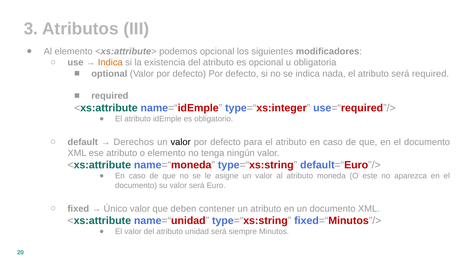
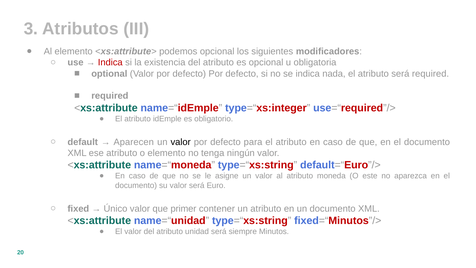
Indica colour: orange -> red (110, 62)
Derechos: Derechos -> Aparecen (134, 142)
deben: deben -> primer (183, 208)
